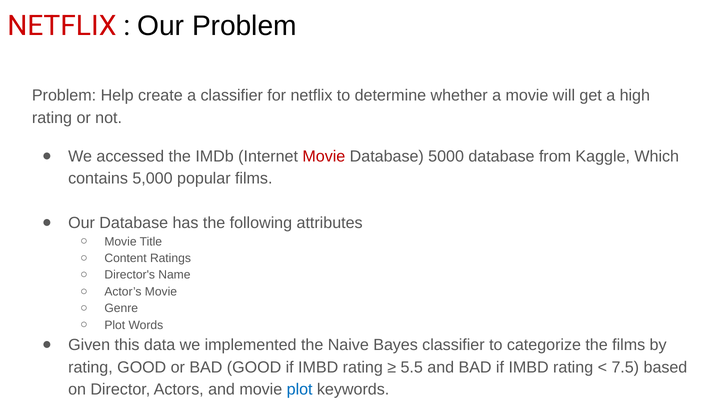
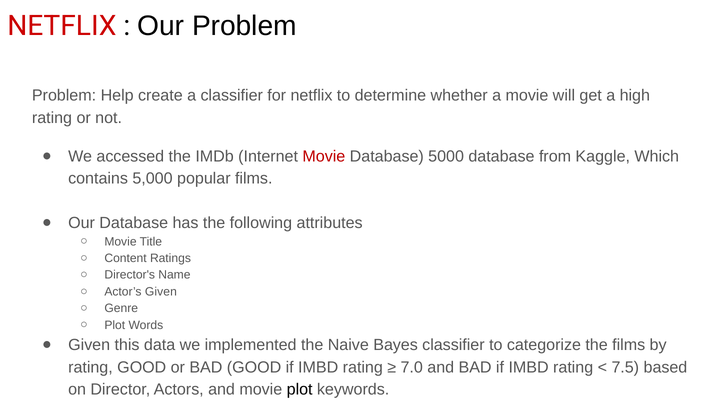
Actor’s Movie: Movie -> Given (161, 292)
5.5: 5.5 -> 7.0 (412, 367)
plot colour: blue -> black (300, 389)
